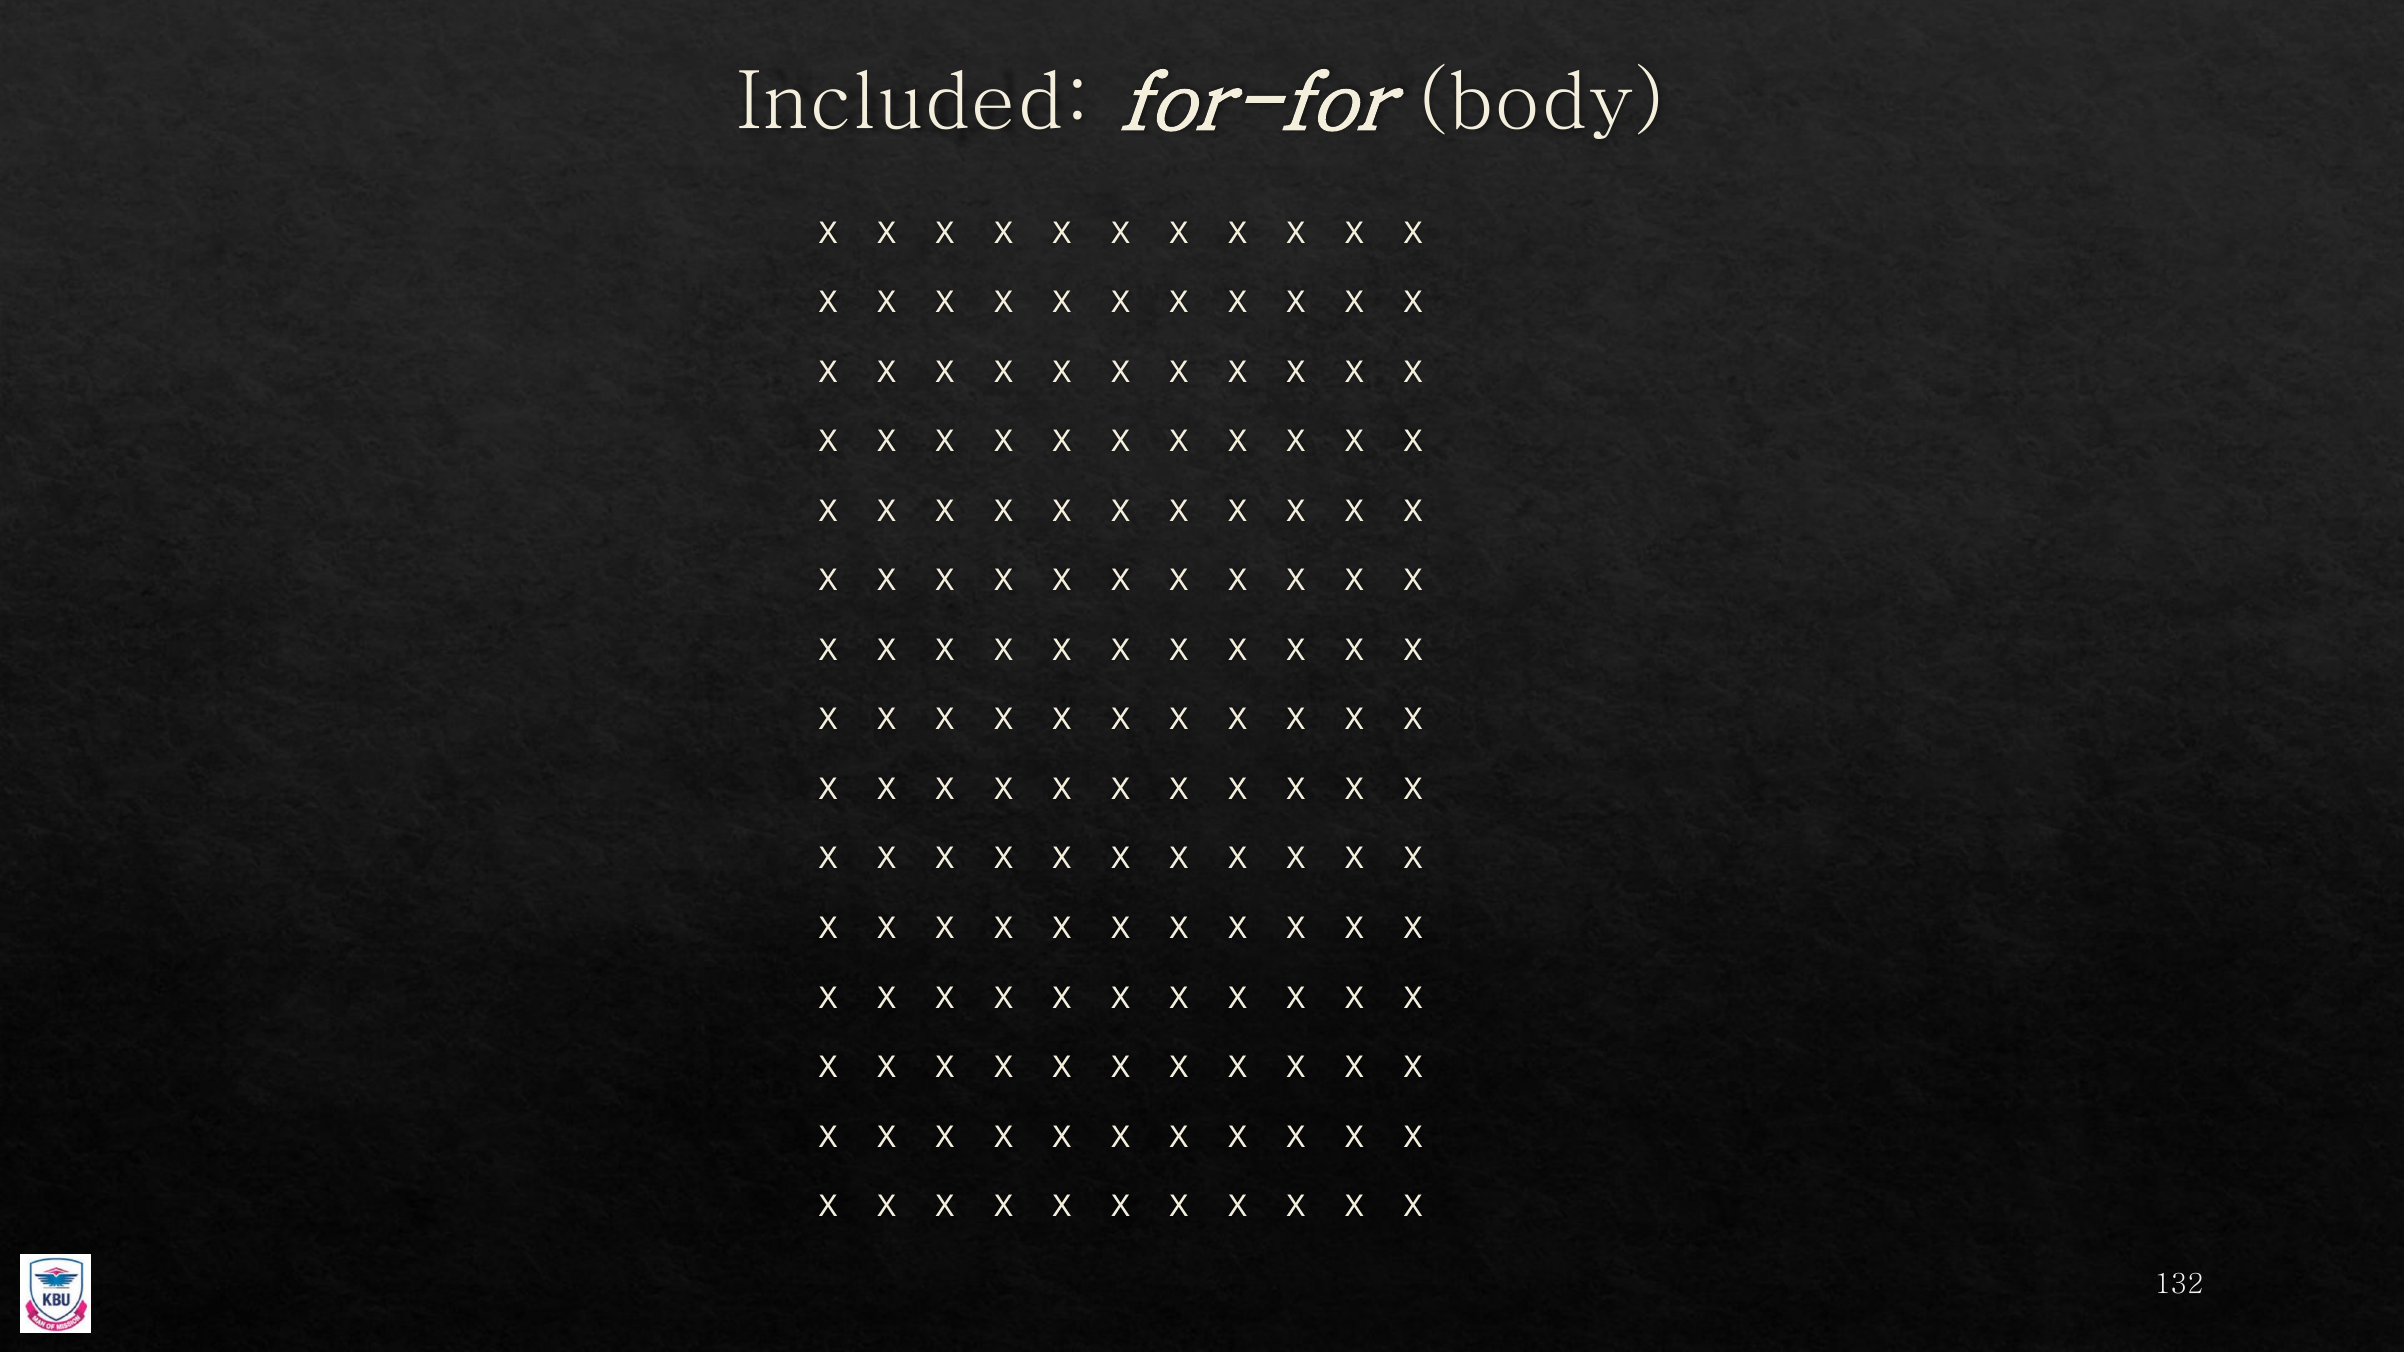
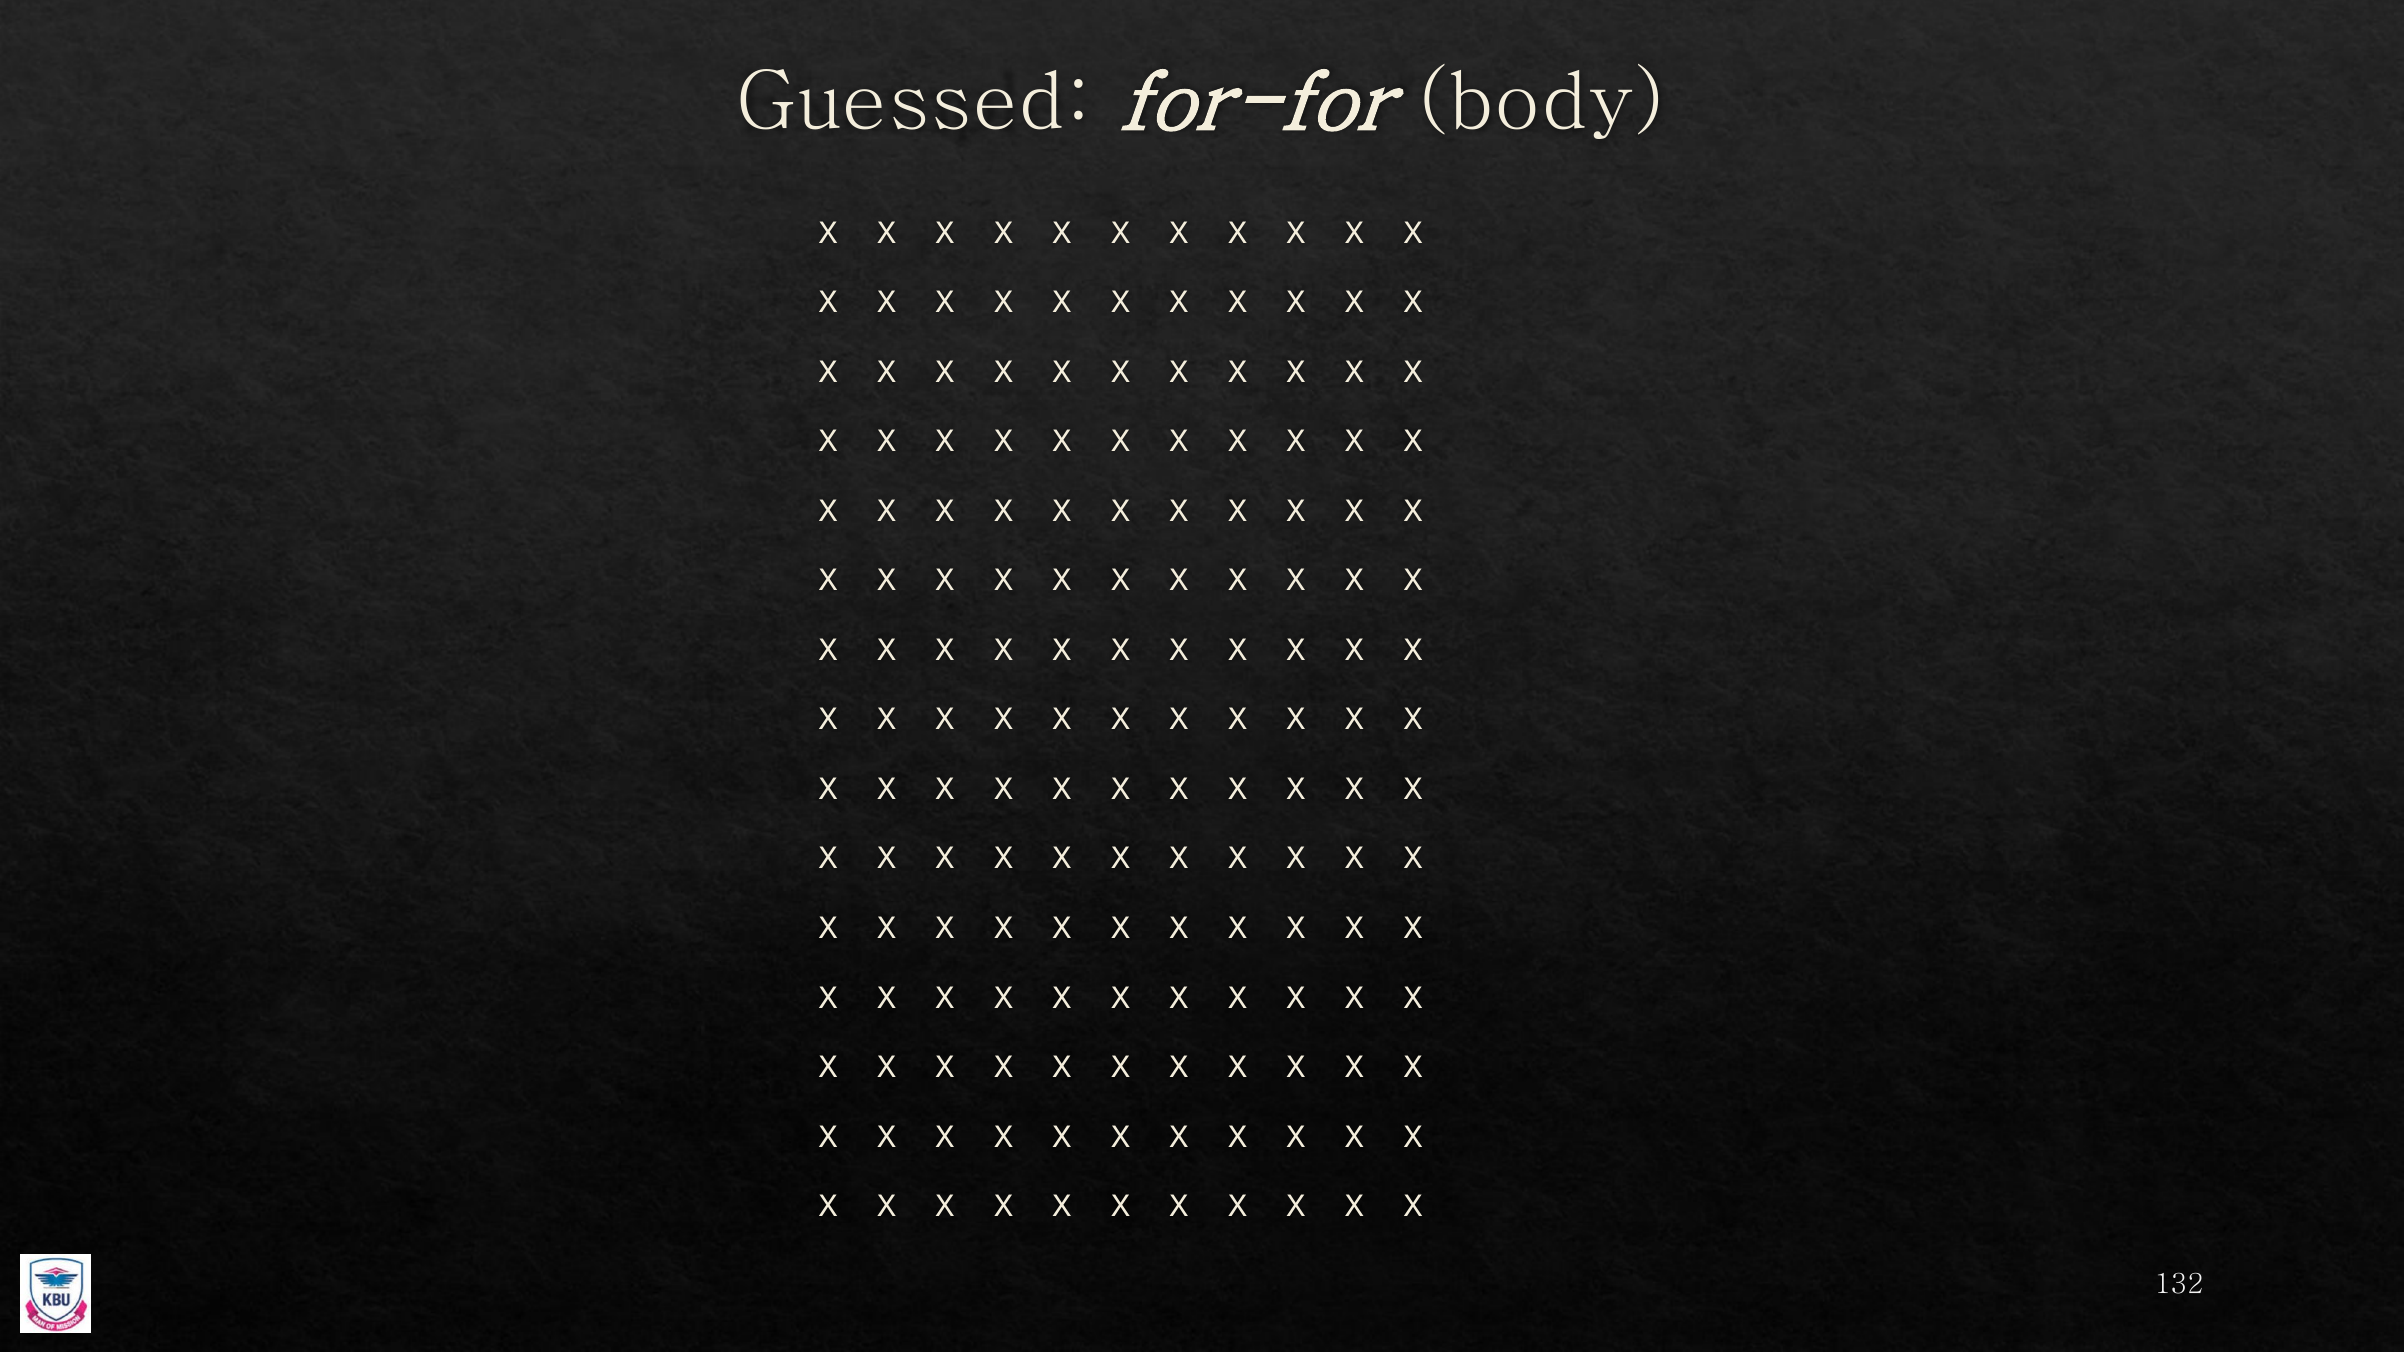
Included: Included -> Guessed (914, 102)
